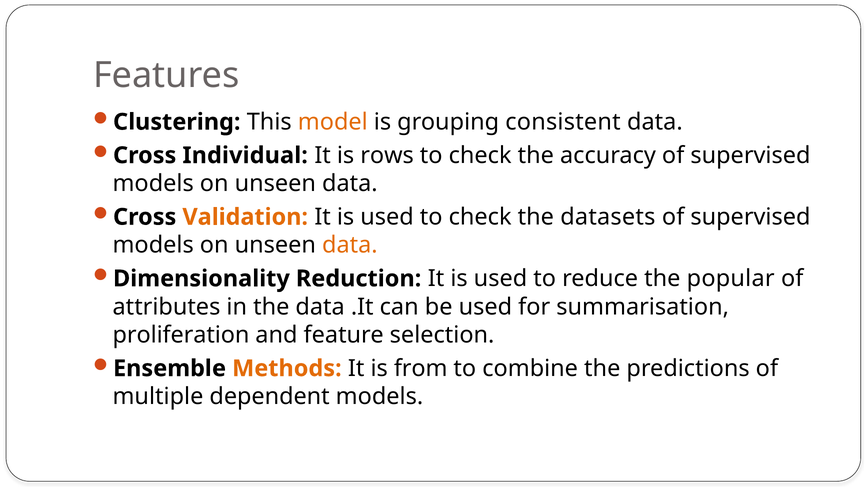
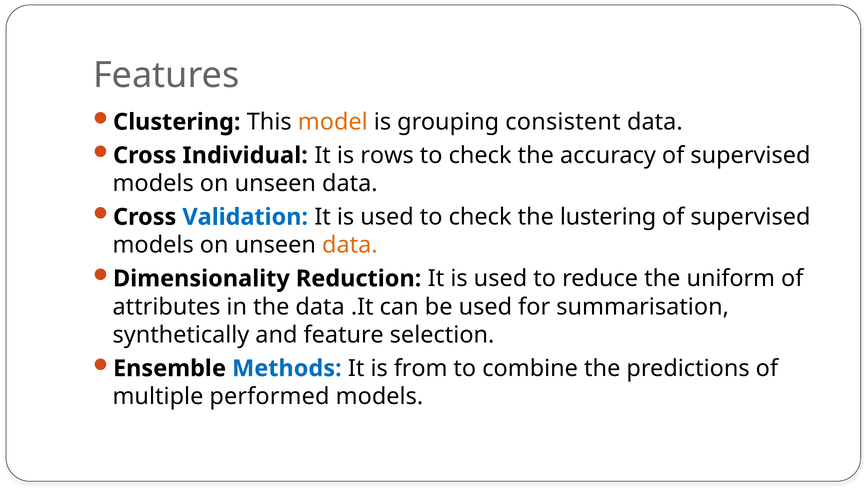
Validation colour: orange -> blue (245, 217)
datasets: datasets -> lustering (608, 217)
popular: popular -> uniform (731, 278)
proliferation: proliferation -> synthetically (181, 335)
Methods colour: orange -> blue (287, 368)
dependent: dependent -> performed (269, 396)
